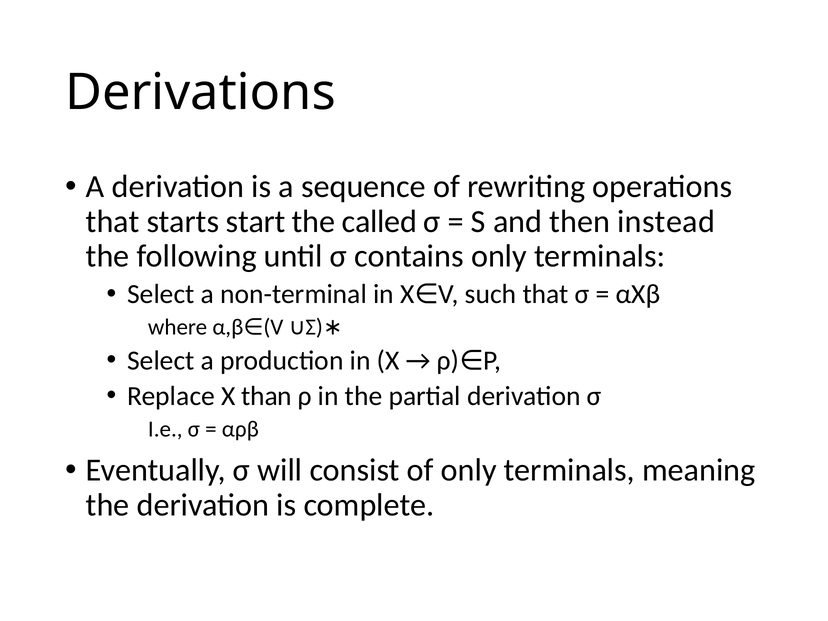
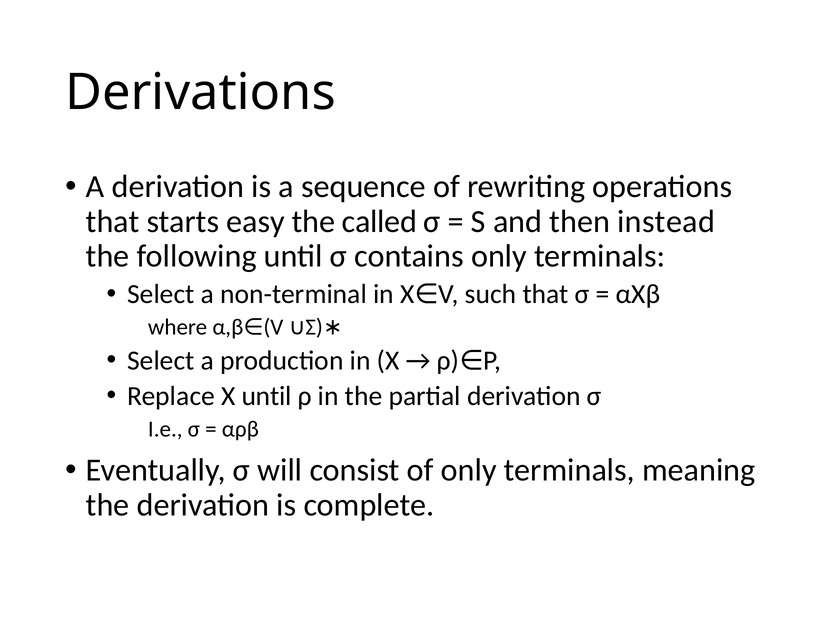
start: start -> easy (256, 221)
X than: than -> until (267, 396)
